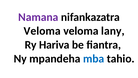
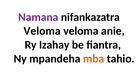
lany: lany -> anie (113, 31)
Hariva: Hariva -> Izahay (54, 45)
mba colour: blue -> orange (94, 58)
